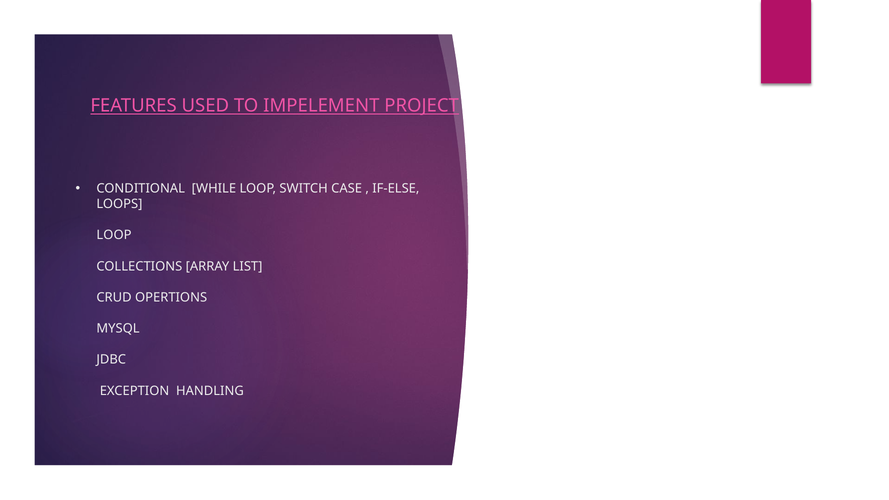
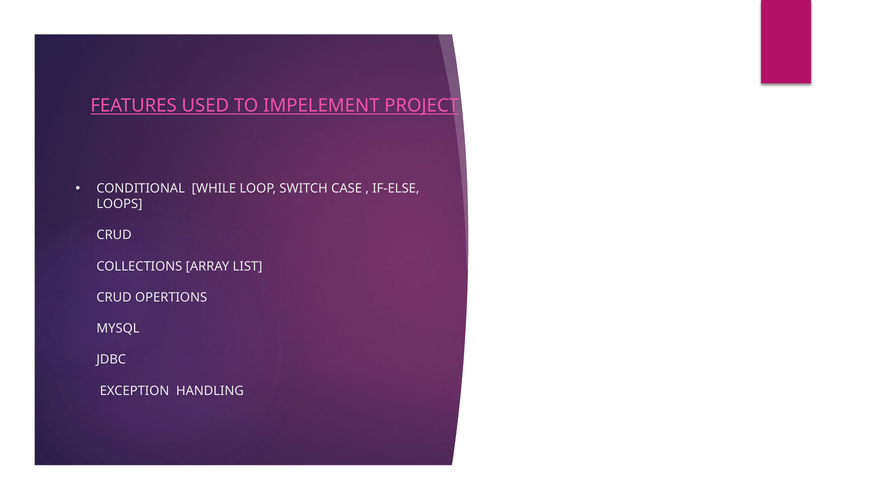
LOOP: LOOP -> CRUD (114, 235)
